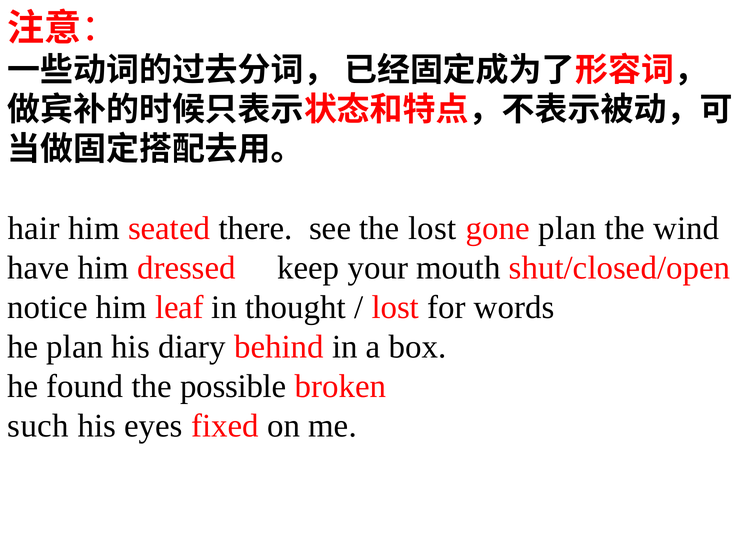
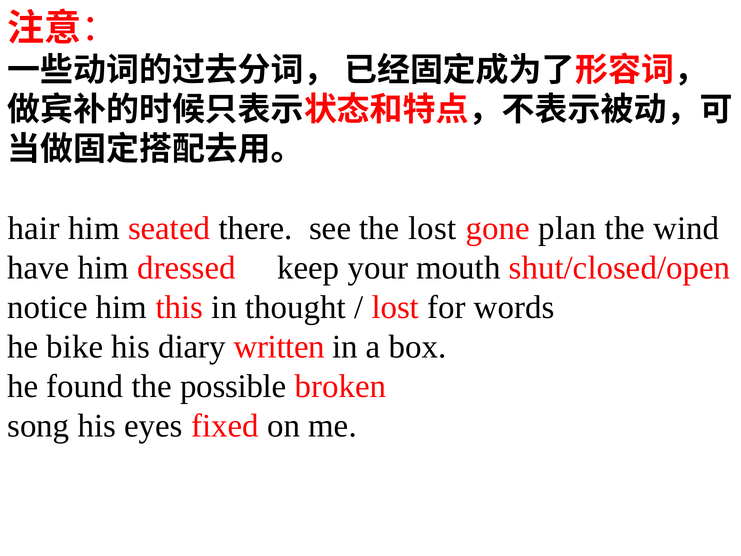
leaf: leaf -> this (179, 307)
he plan: plan -> bike (75, 347)
behind: behind -> written (279, 347)
such: such -> song (38, 426)
